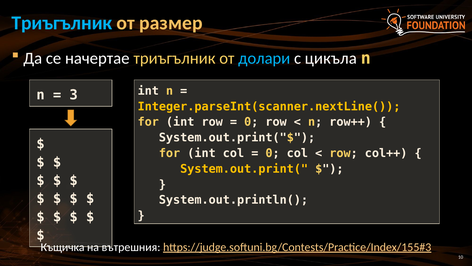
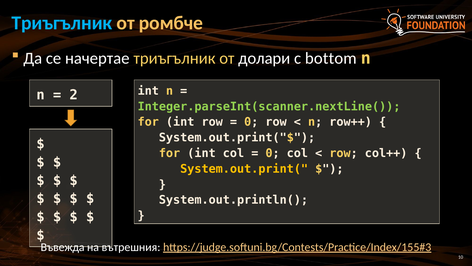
размер: размер -> ромбче (171, 23)
долари colour: light blue -> white (264, 58)
цикъла: цикъла -> bottom (331, 58)
3: 3 -> 2 (74, 95)
Integer.parseInt(scanner.nextLine( colour: yellow -> light green (269, 106)
Къщичка: Къщичка -> Въвежда (63, 247)
